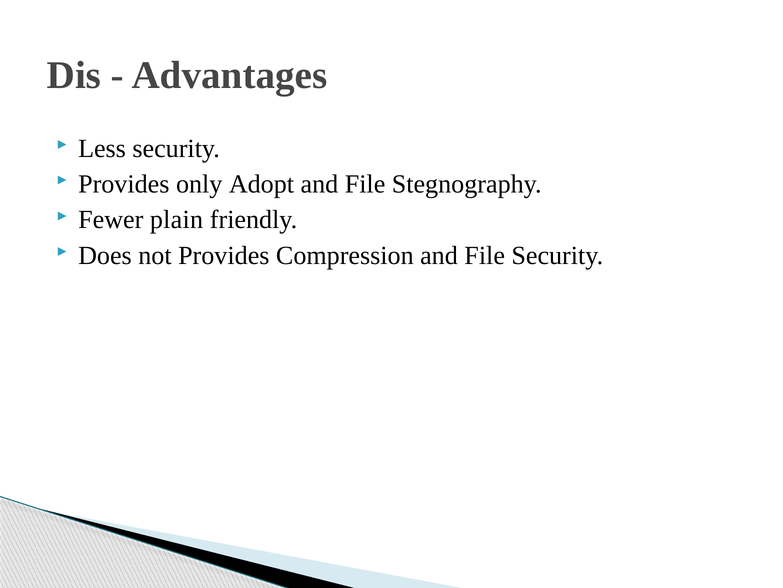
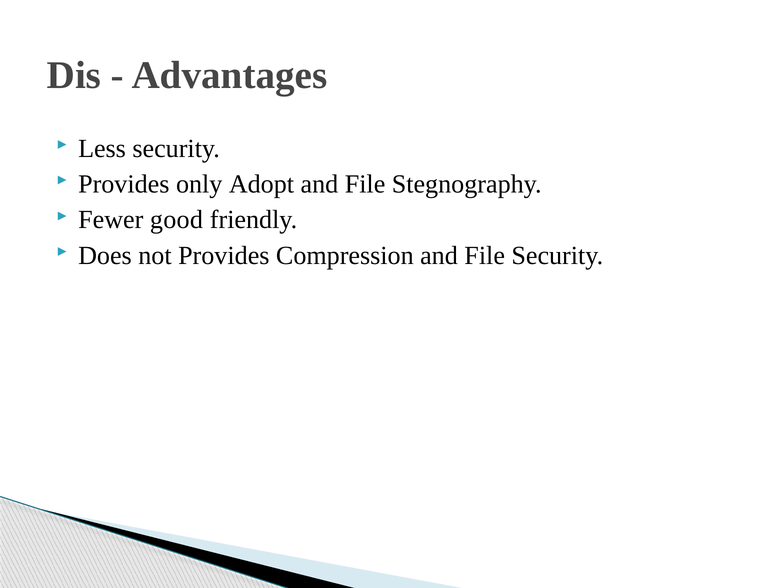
plain: plain -> good (176, 220)
